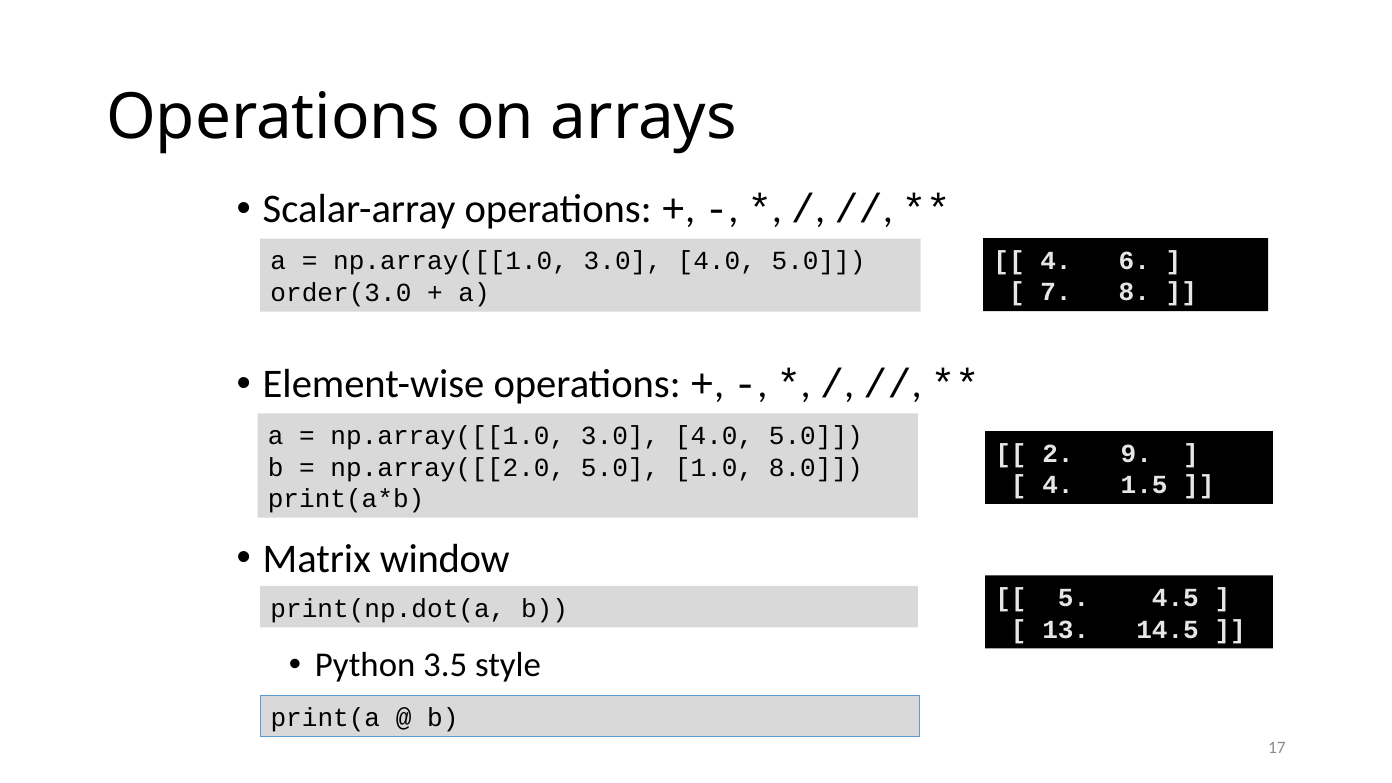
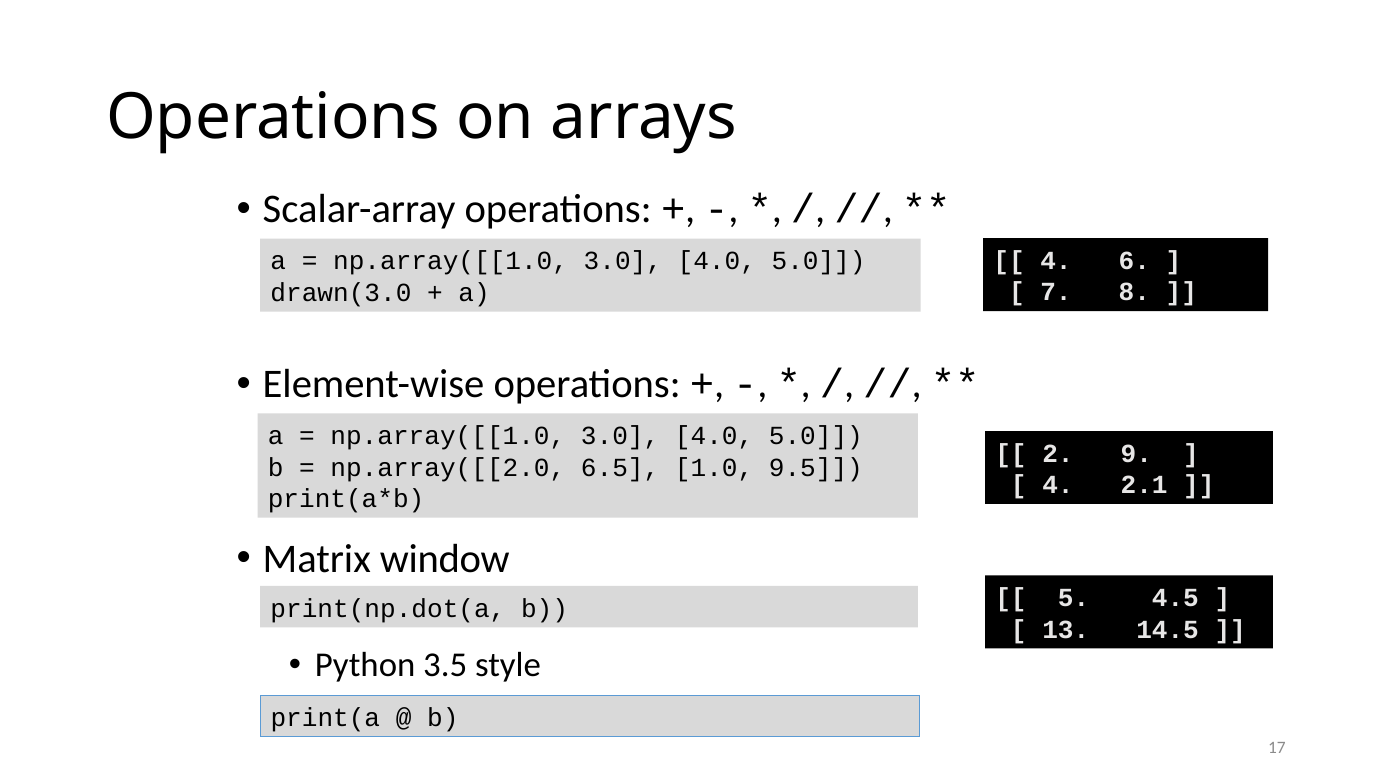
order(3.0: order(3.0 -> drawn(3.0 (341, 293)
np.array([[2.0 5.0: 5.0 -> 6.5 (620, 467)
8.0: 8.0 -> 9.5 (816, 467)
1.5: 1.5 -> 2.1 (1144, 485)
